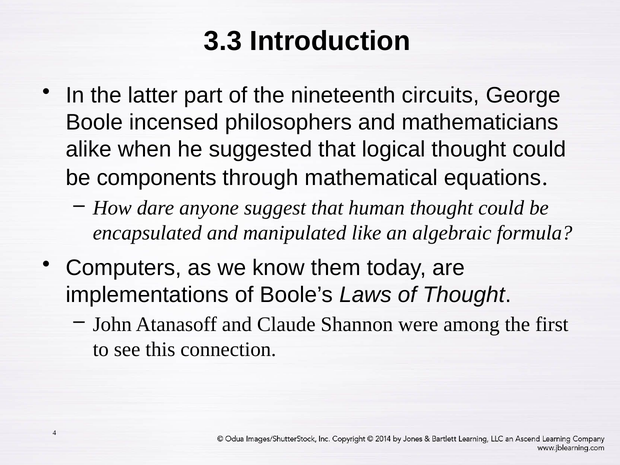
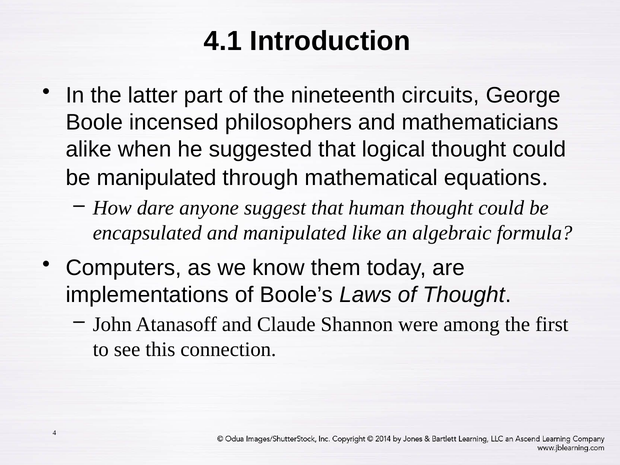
3.3: 3.3 -> 4.1 (223, 41)
be components: components -> manipulated (157, 178)
